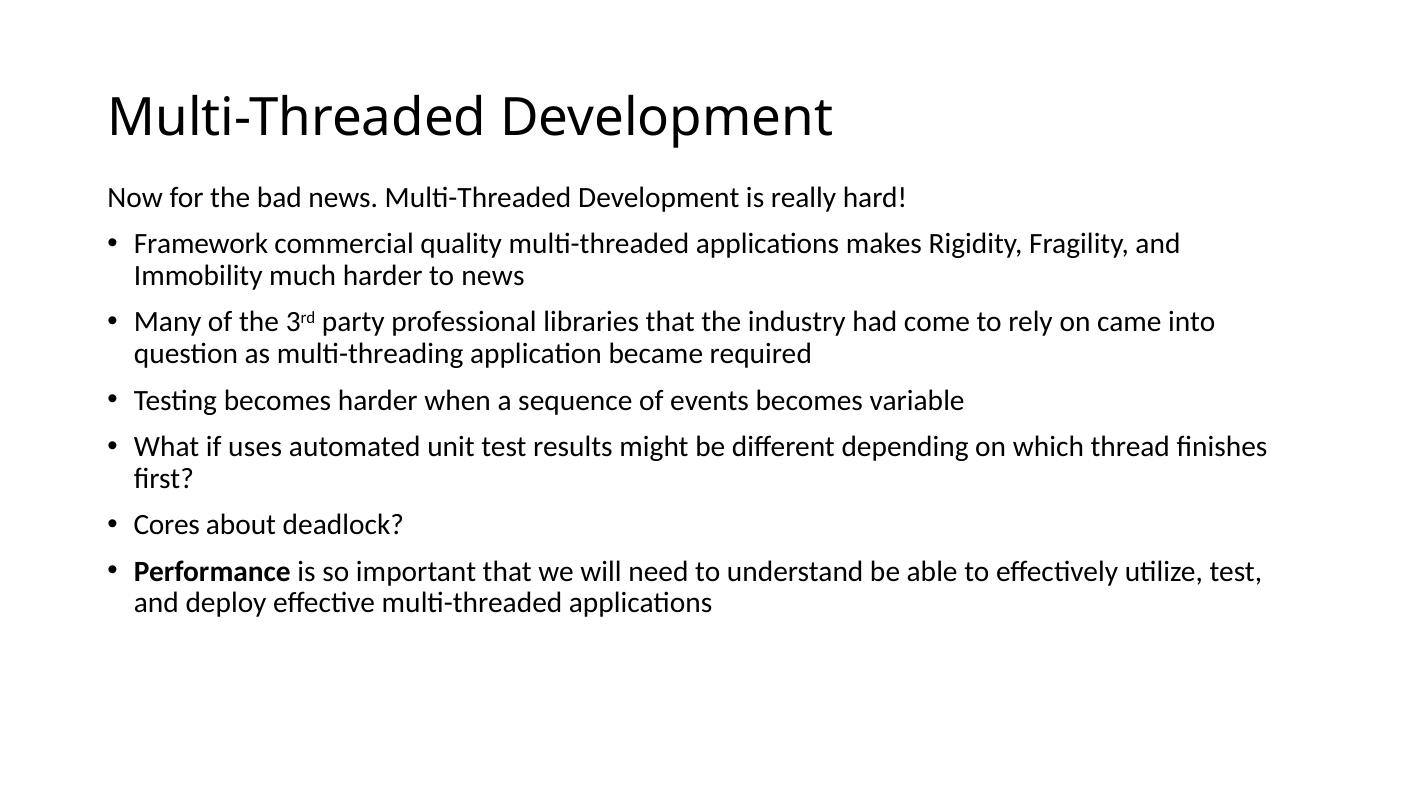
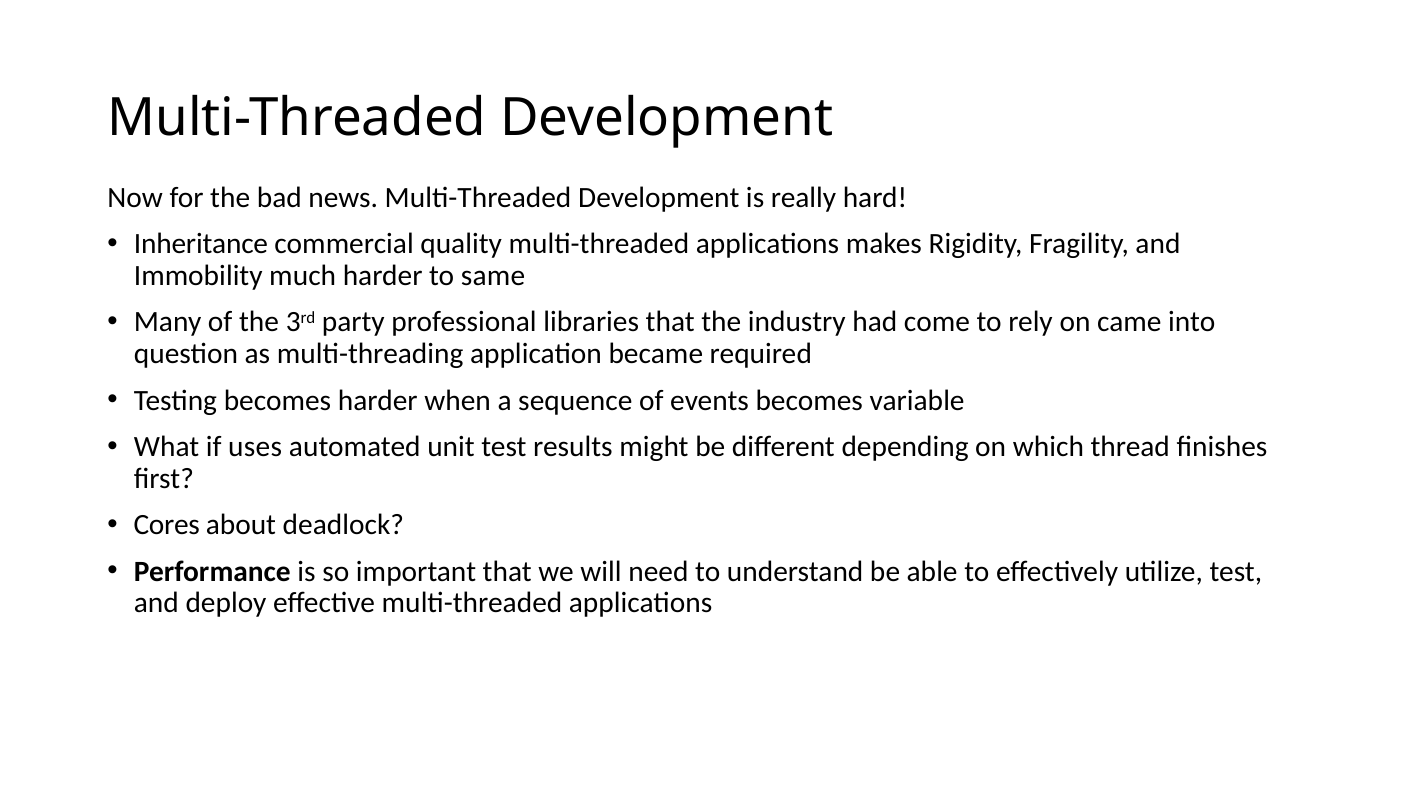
Framework: Framework -> Inheritance (201, 244)
to news: news -> same (493, 276)
